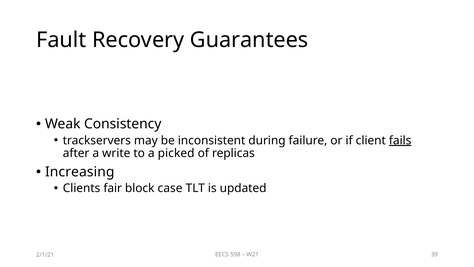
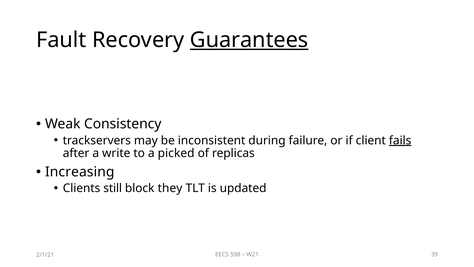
Guarantees underline: none -> present (249, 40)
fair: fair -> still (113, 188)
case: case -> they (170, 188)
